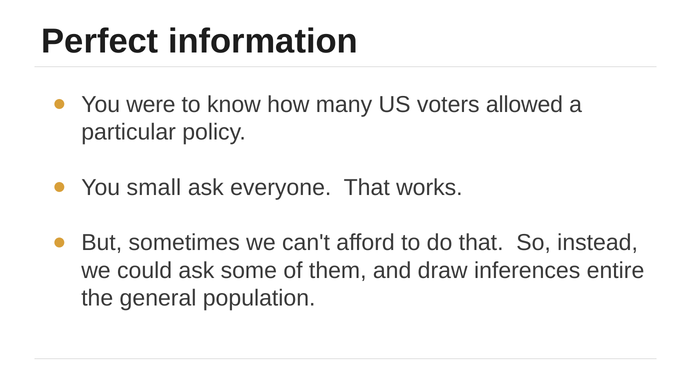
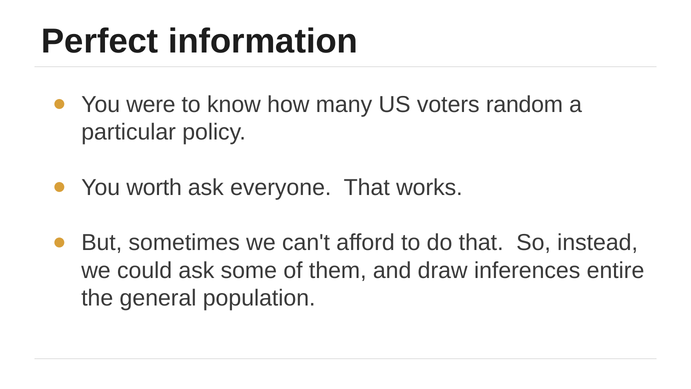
allowed: allowed -> random (524, 104)
small: small -> worth (154, 187)
